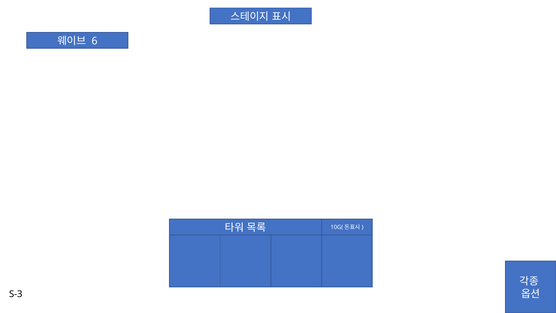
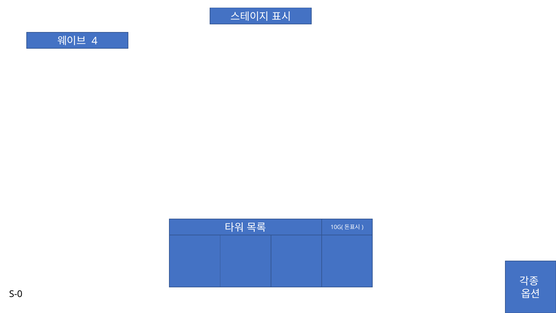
6: 6 -> 4 (95, 41)
S-3: S-3 -> S-0 (16, 294)
